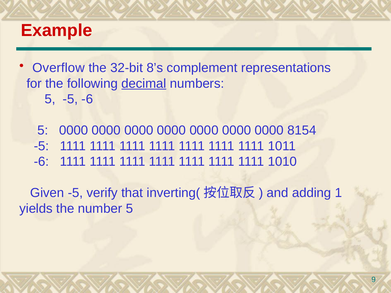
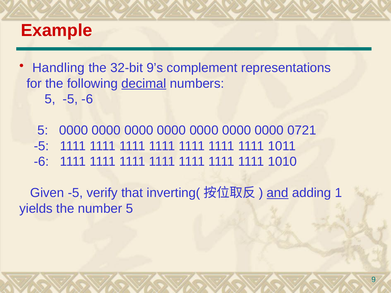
Overflow: Overflow -> Handling (59, 68)
8’s: 8’s -> 9’s (155, 68)
8154: 8154 -> 0721 (302, 131)
and underline: none -> present (278, 193)
